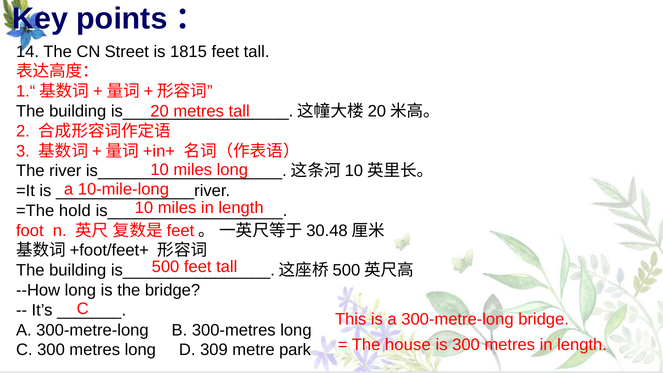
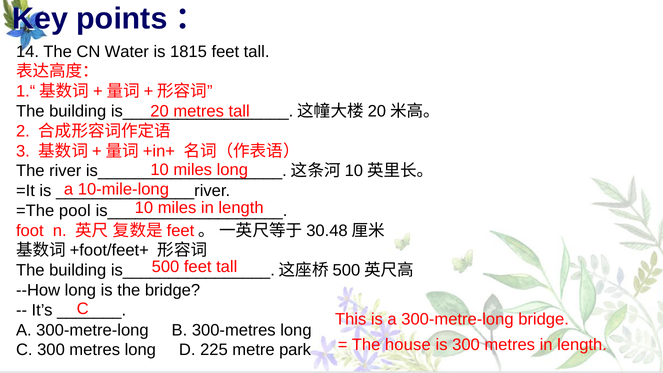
Street: Street -> Water (127, 52)
hold: hold -> pool (75, 211)
309: 309 -> 225 (214, 350)
